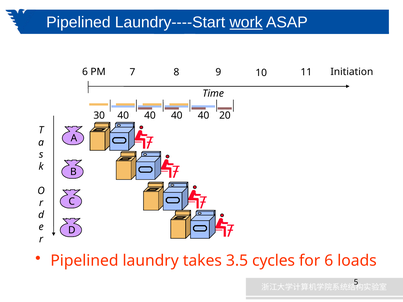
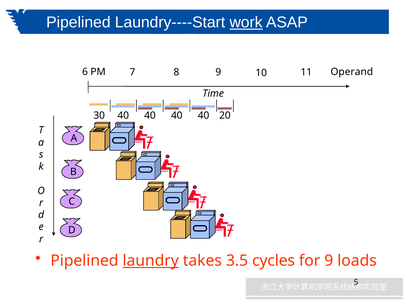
Initiation: Initiation -> Operand (352, 72)
laundry underline: none -> present (151, 261)
for 6: 6 -> 9 (329, 261)
